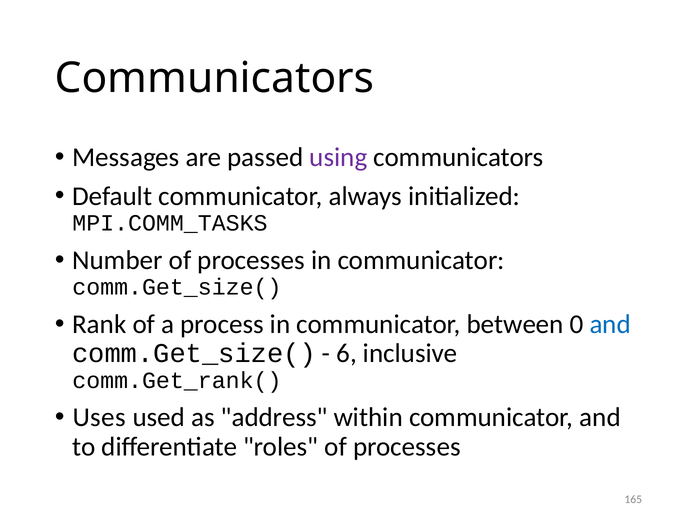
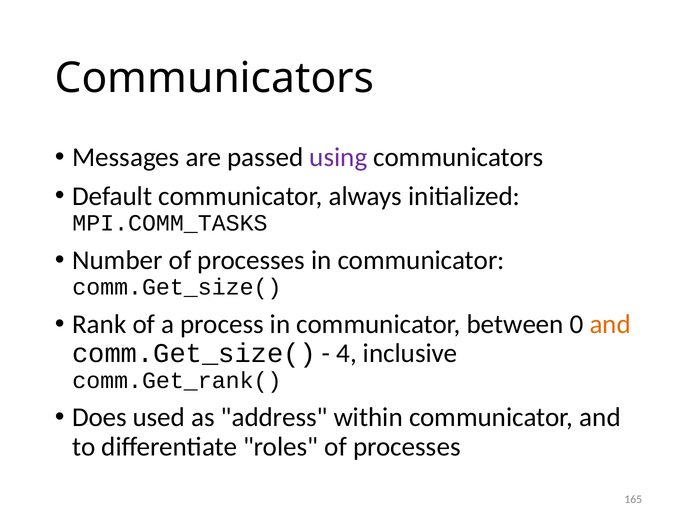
and colour: blue -> orange (610, 324)
6: 6 -> 4 (347, 353)
Uses: Uses -> Does (99, 417)
